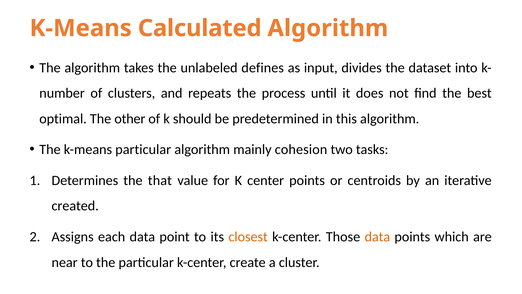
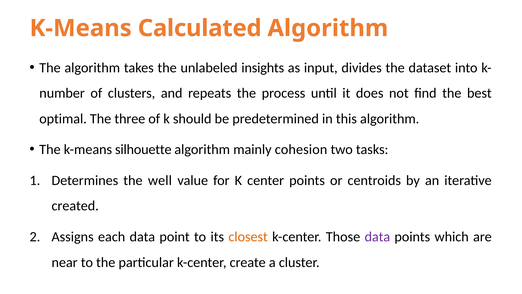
defines: defines -> insights (263, 68)
other: other -> three (130, 119)
k-means particular: particular -> silhouette (143, 149)
that: that -> well (160, 180)
data colour: orange -> purple (377, 237)
